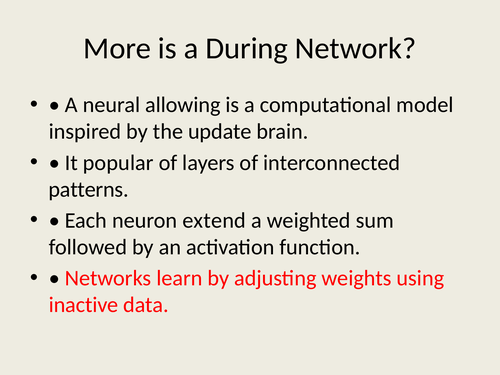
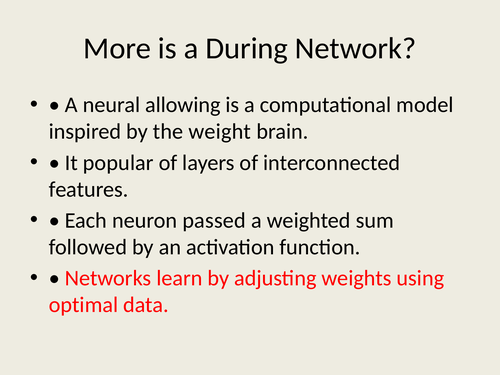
update: update -> weight (220, 132)
patterns: patterns -> features (89, 189)
extend: extend -> passed (214, 220)
inactive: inactive -> optimal (83, 305)
